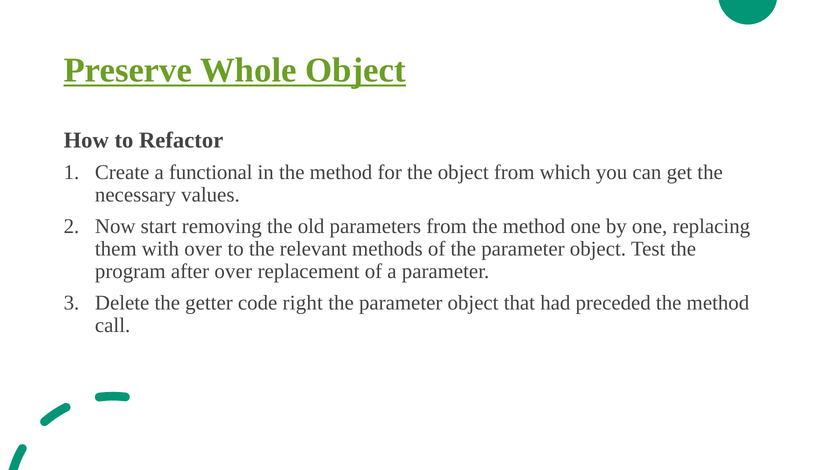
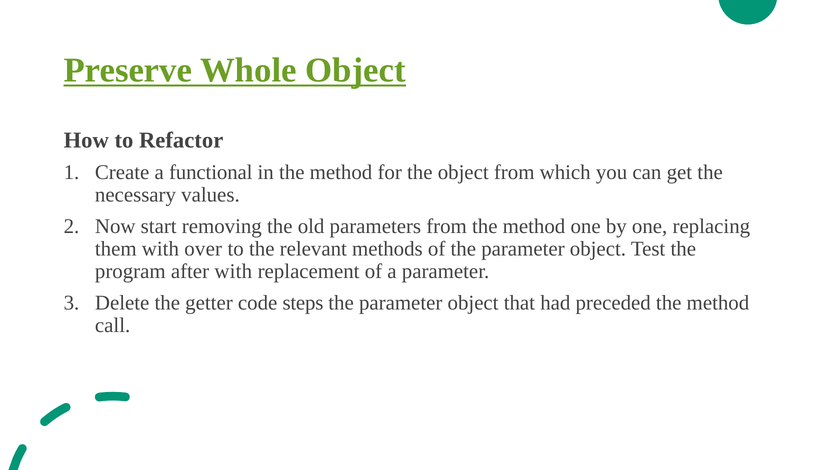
after over: over -> with (233, 271)
right: right -> steps (303, 303)
